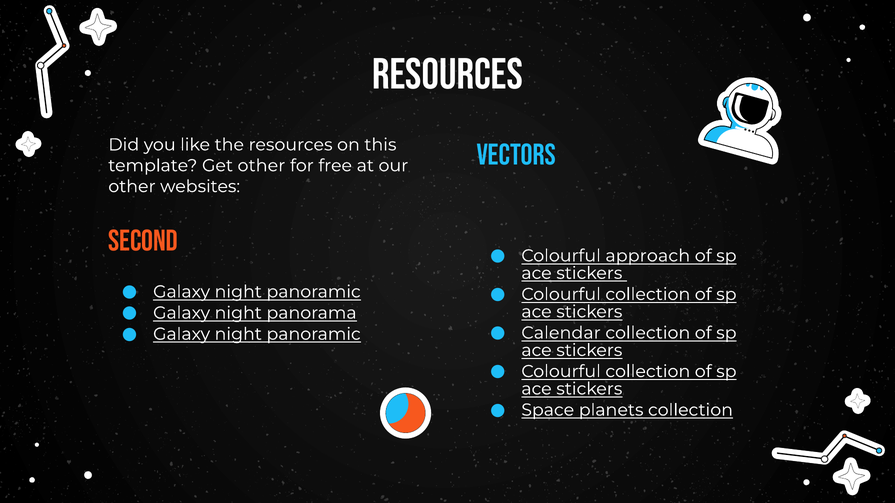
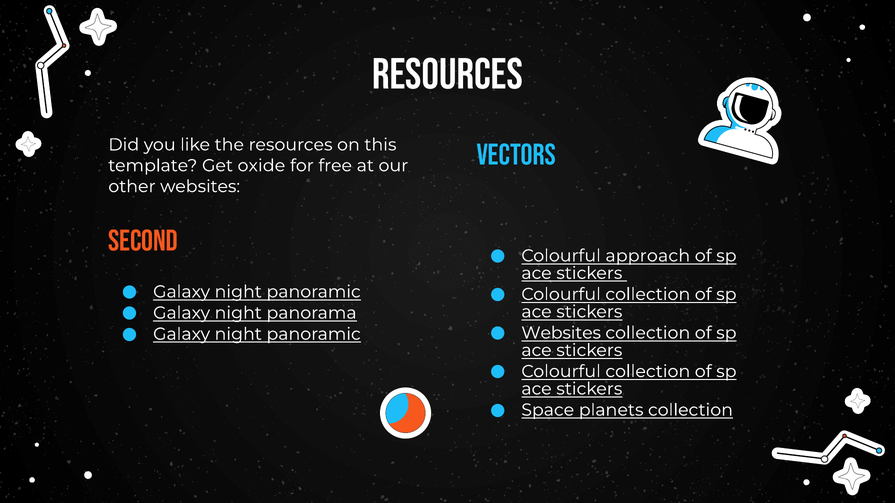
Get other: other -> oxide (261, 166)
Calendar: Calendar -> Websites (561, 333)
